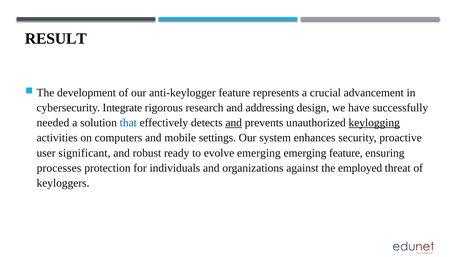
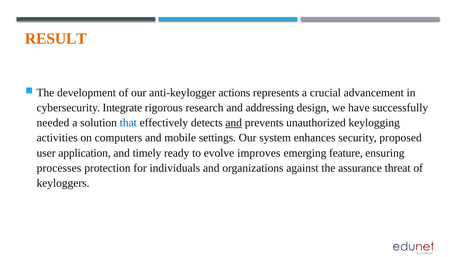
RESULT colour: black -> orange (56, 38)
anti-keylogger feature: feature -> actions (234, 92)
keylogging underline: present -> none (374, 123)
proactive: proactive -> proposed (401, 138)
significant: significant -> application (85, 153)
robust: robust -> timely (147, 153)
evolve emerging: emerging -> improves (259, 153)
employed: employed -> assurance (360, 168)
